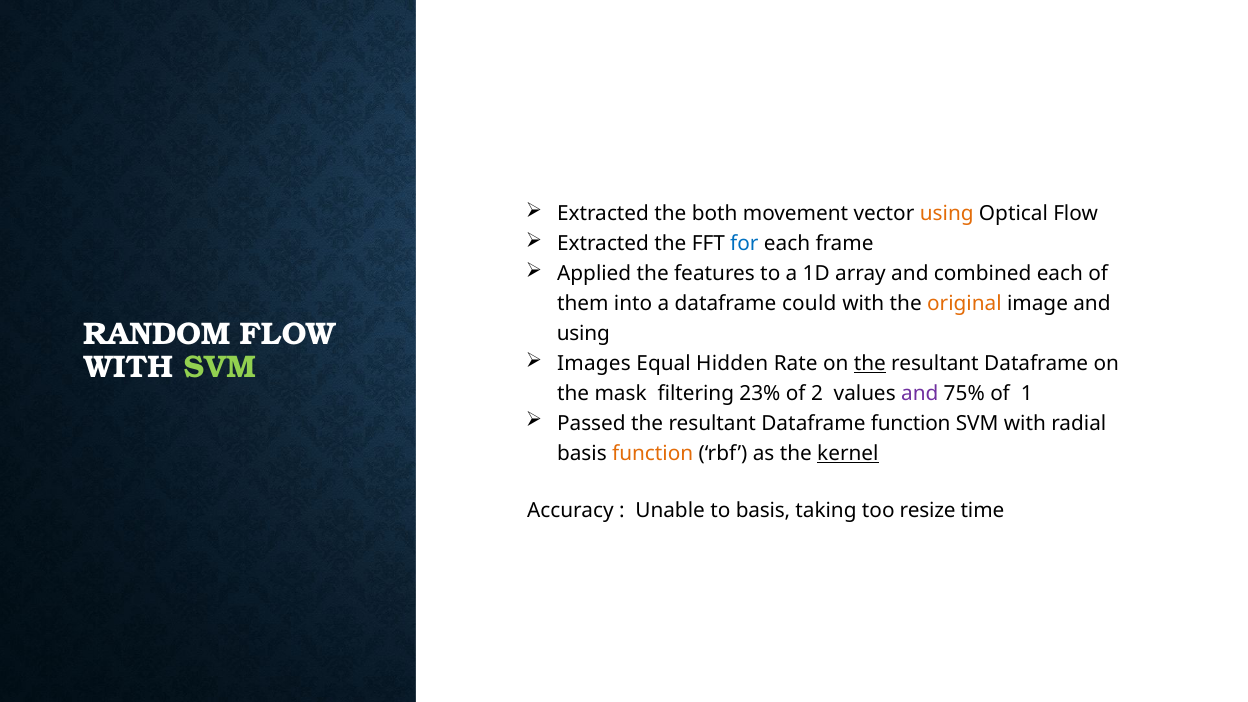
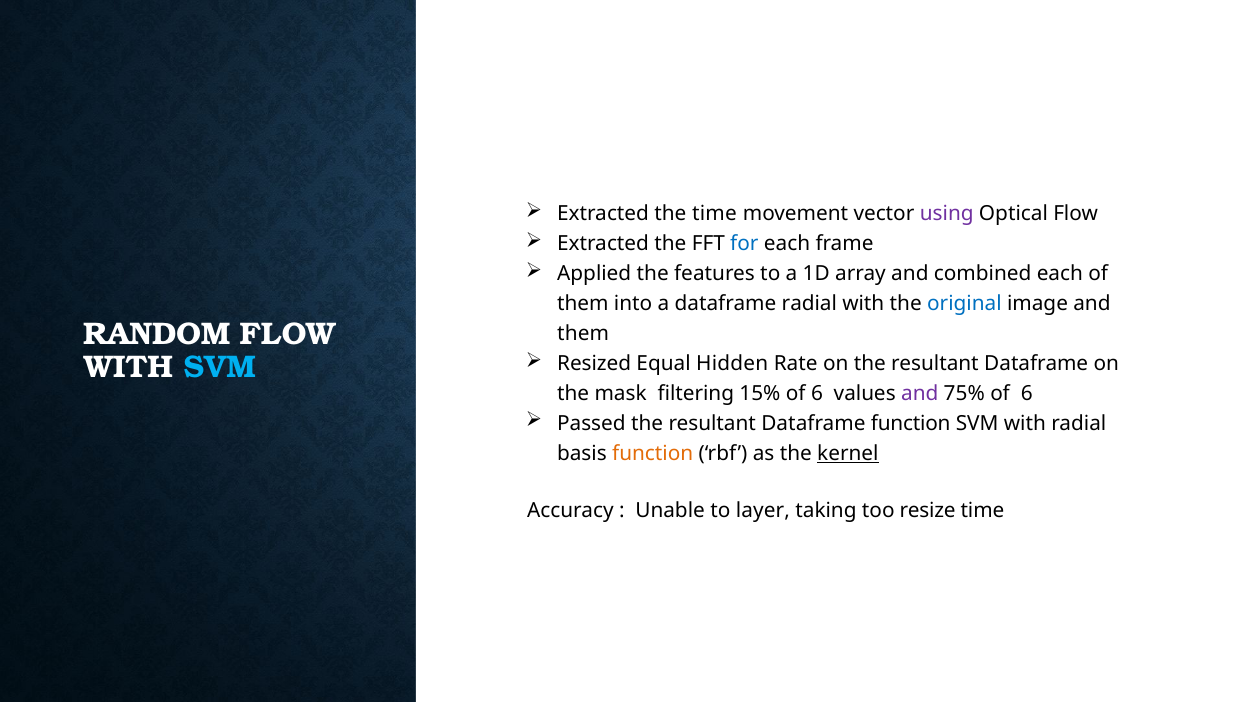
the both: both -> time (714, 214)
using colour: orange -> purple (947, 214)
dataframe could: could -> radial (809, 304)
original colour: orange -> blue (964, 304)
using: using -> them (583, 334)
Images: Images -> Resized (594, 364)
the underline: present -> none (870, 364)
SVM colour: light green -> light blue (220, 368)
23%: 23% -> 15% (760, 393)
2: 2 -> 6 (817, 393)
75% of 1: 1 -> 6 (1027, 393)
to basis: basis -> layer (763, 511)
